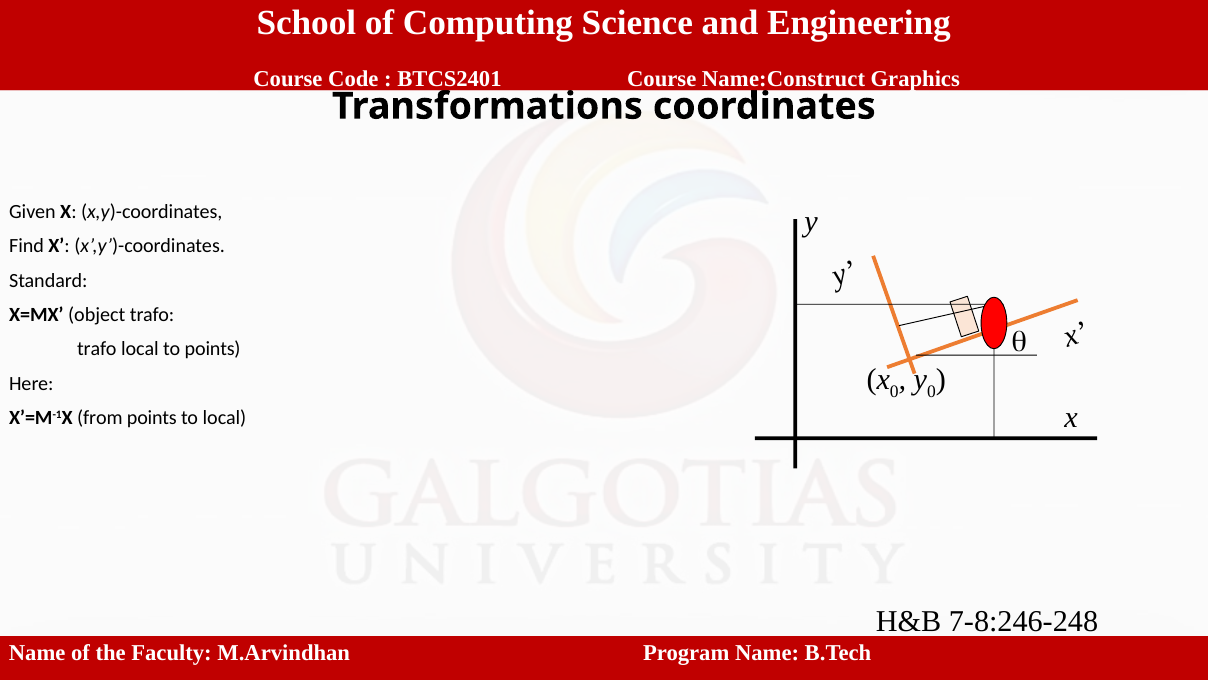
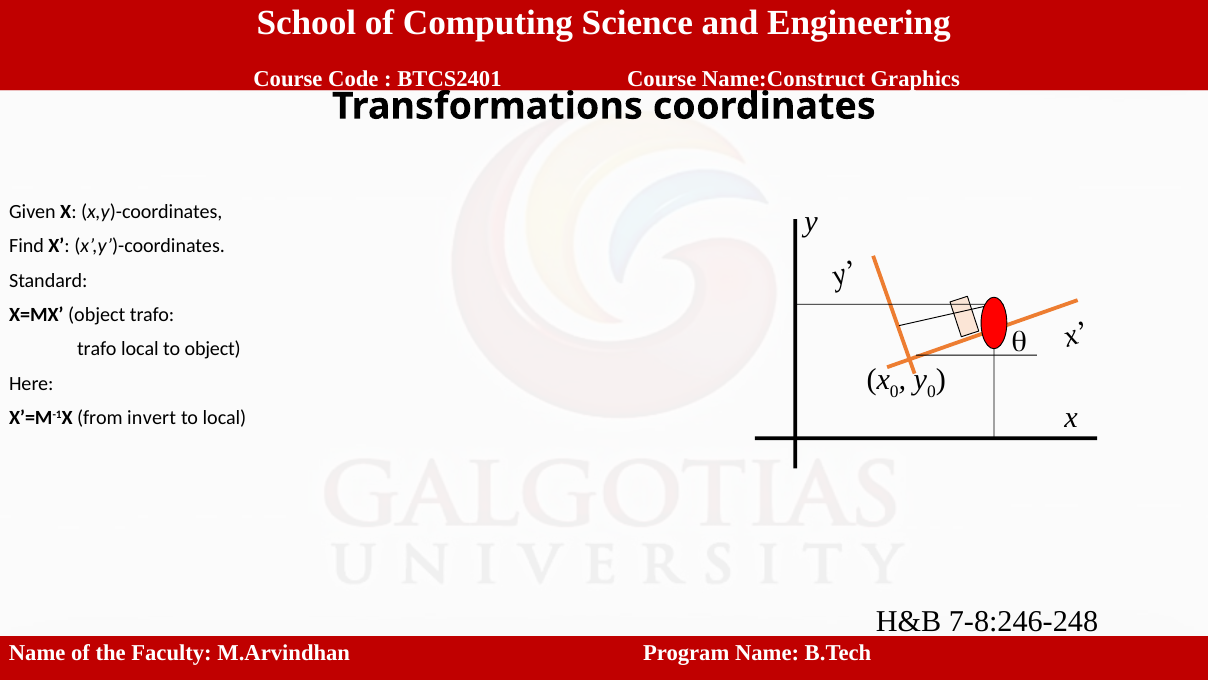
to points: points -> object (213, 349)
from points: points -> invert (152, 417)
